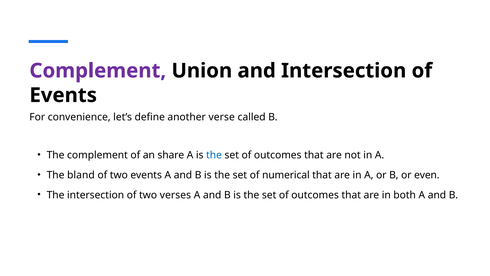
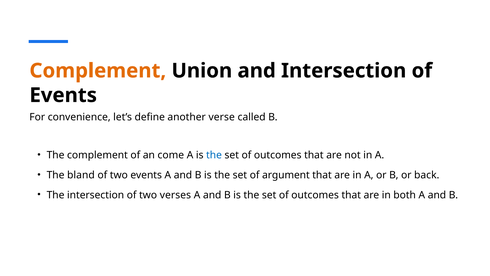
Complement colour: purple -> orange (98, 71)
share: share -> come (171, 155)
numerical: numerical -> argument (286, 175)
even: even -> back (427, 175)
